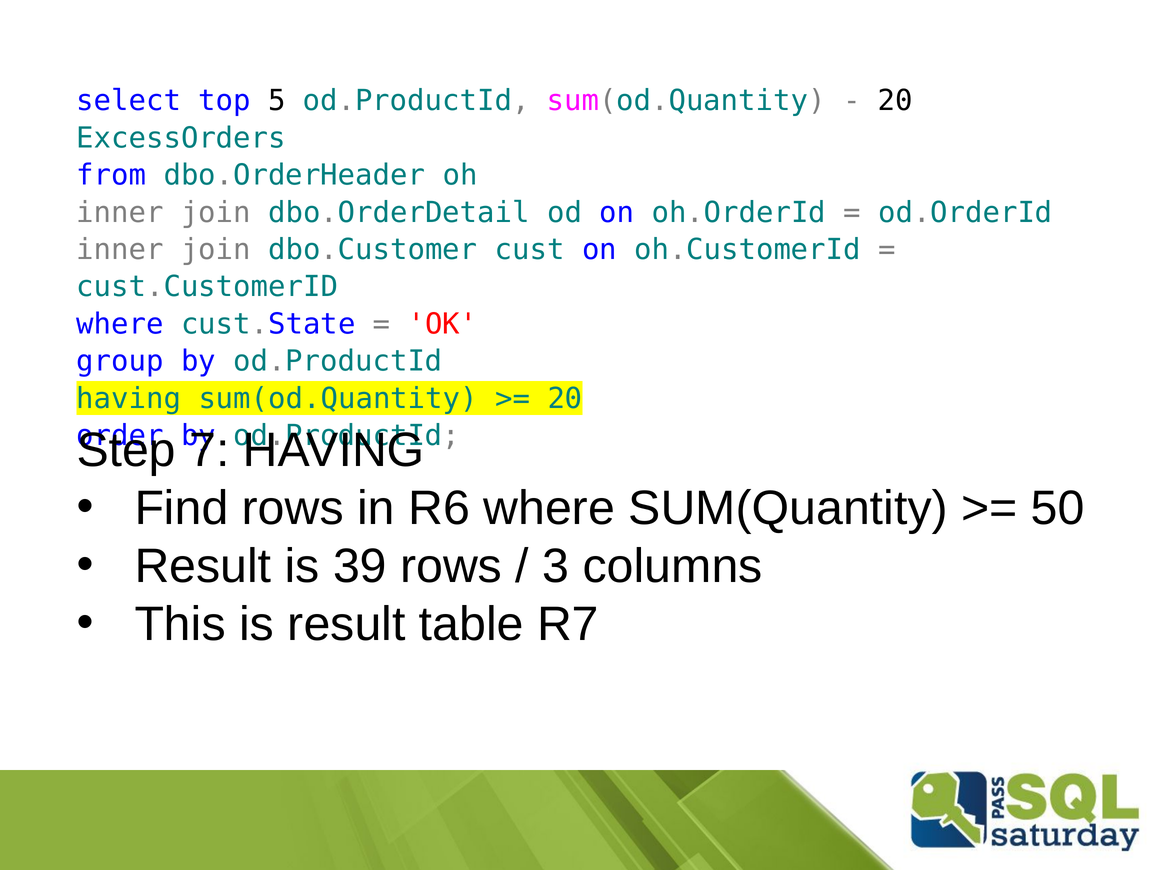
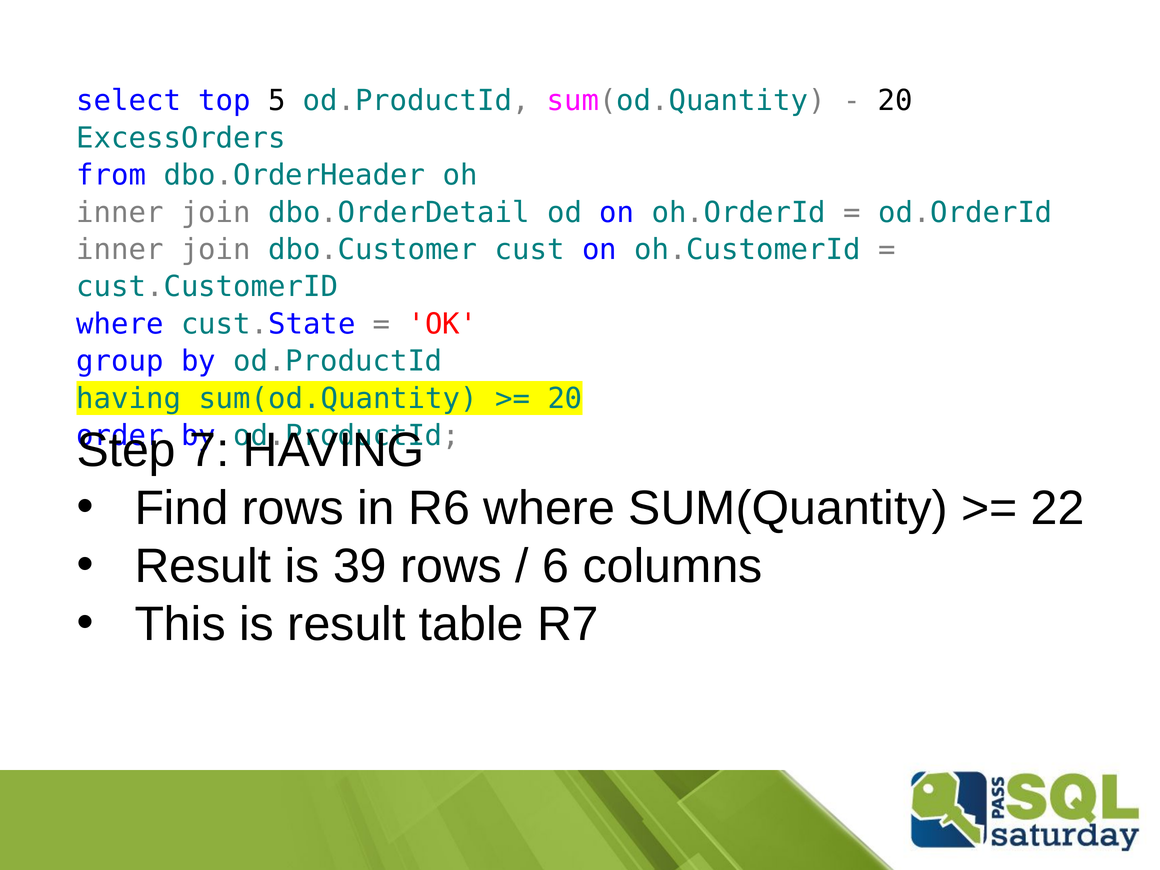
50: 50 -> 22 (1058, 508)
3: 3 -> 6 (556, 566)
